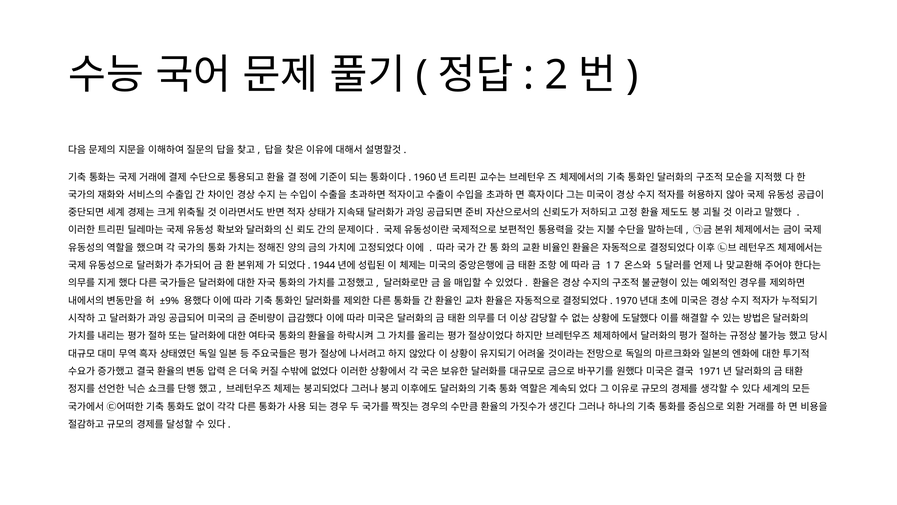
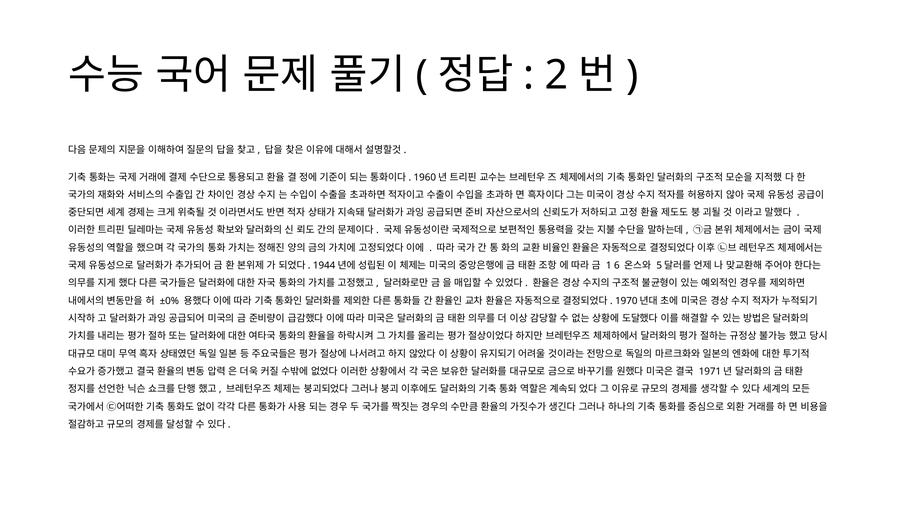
7: 7 -> 6 (617, 265)
±9%: ±9% -> ±0% (169, 301)
